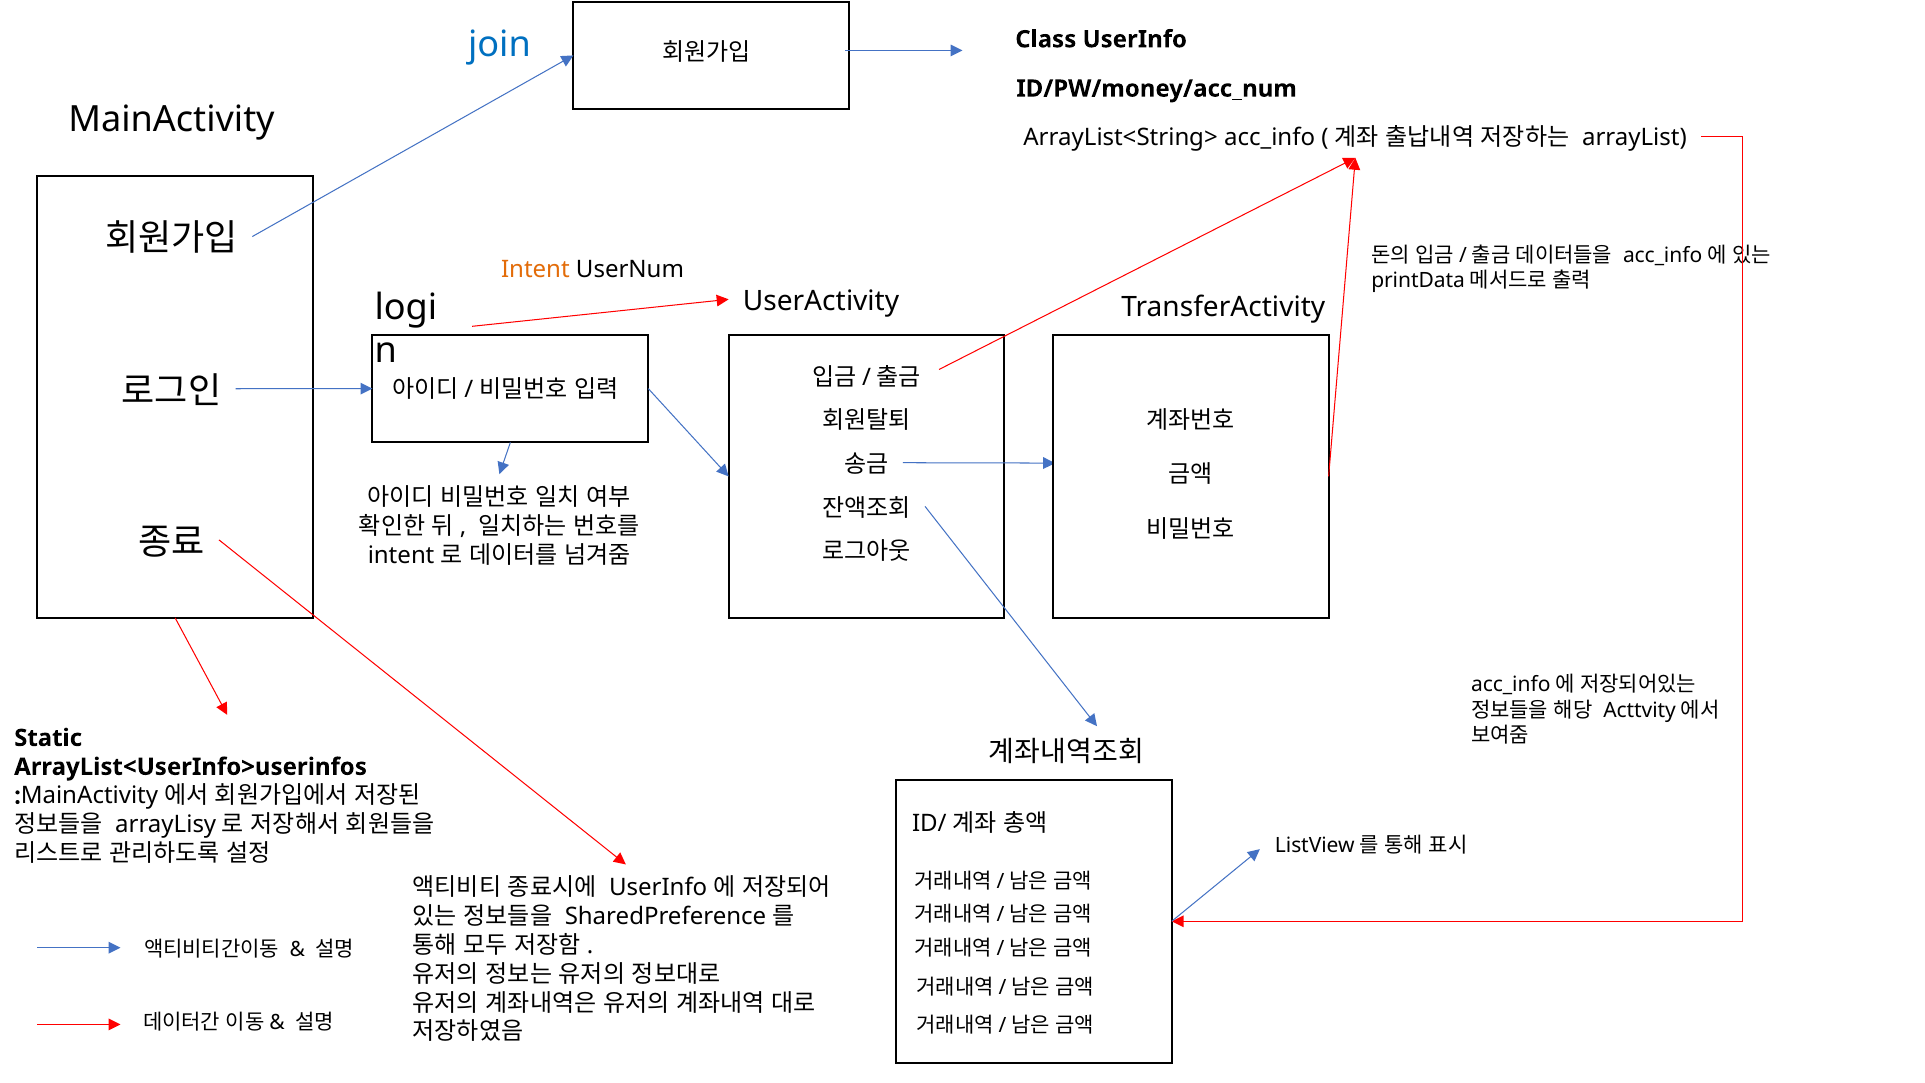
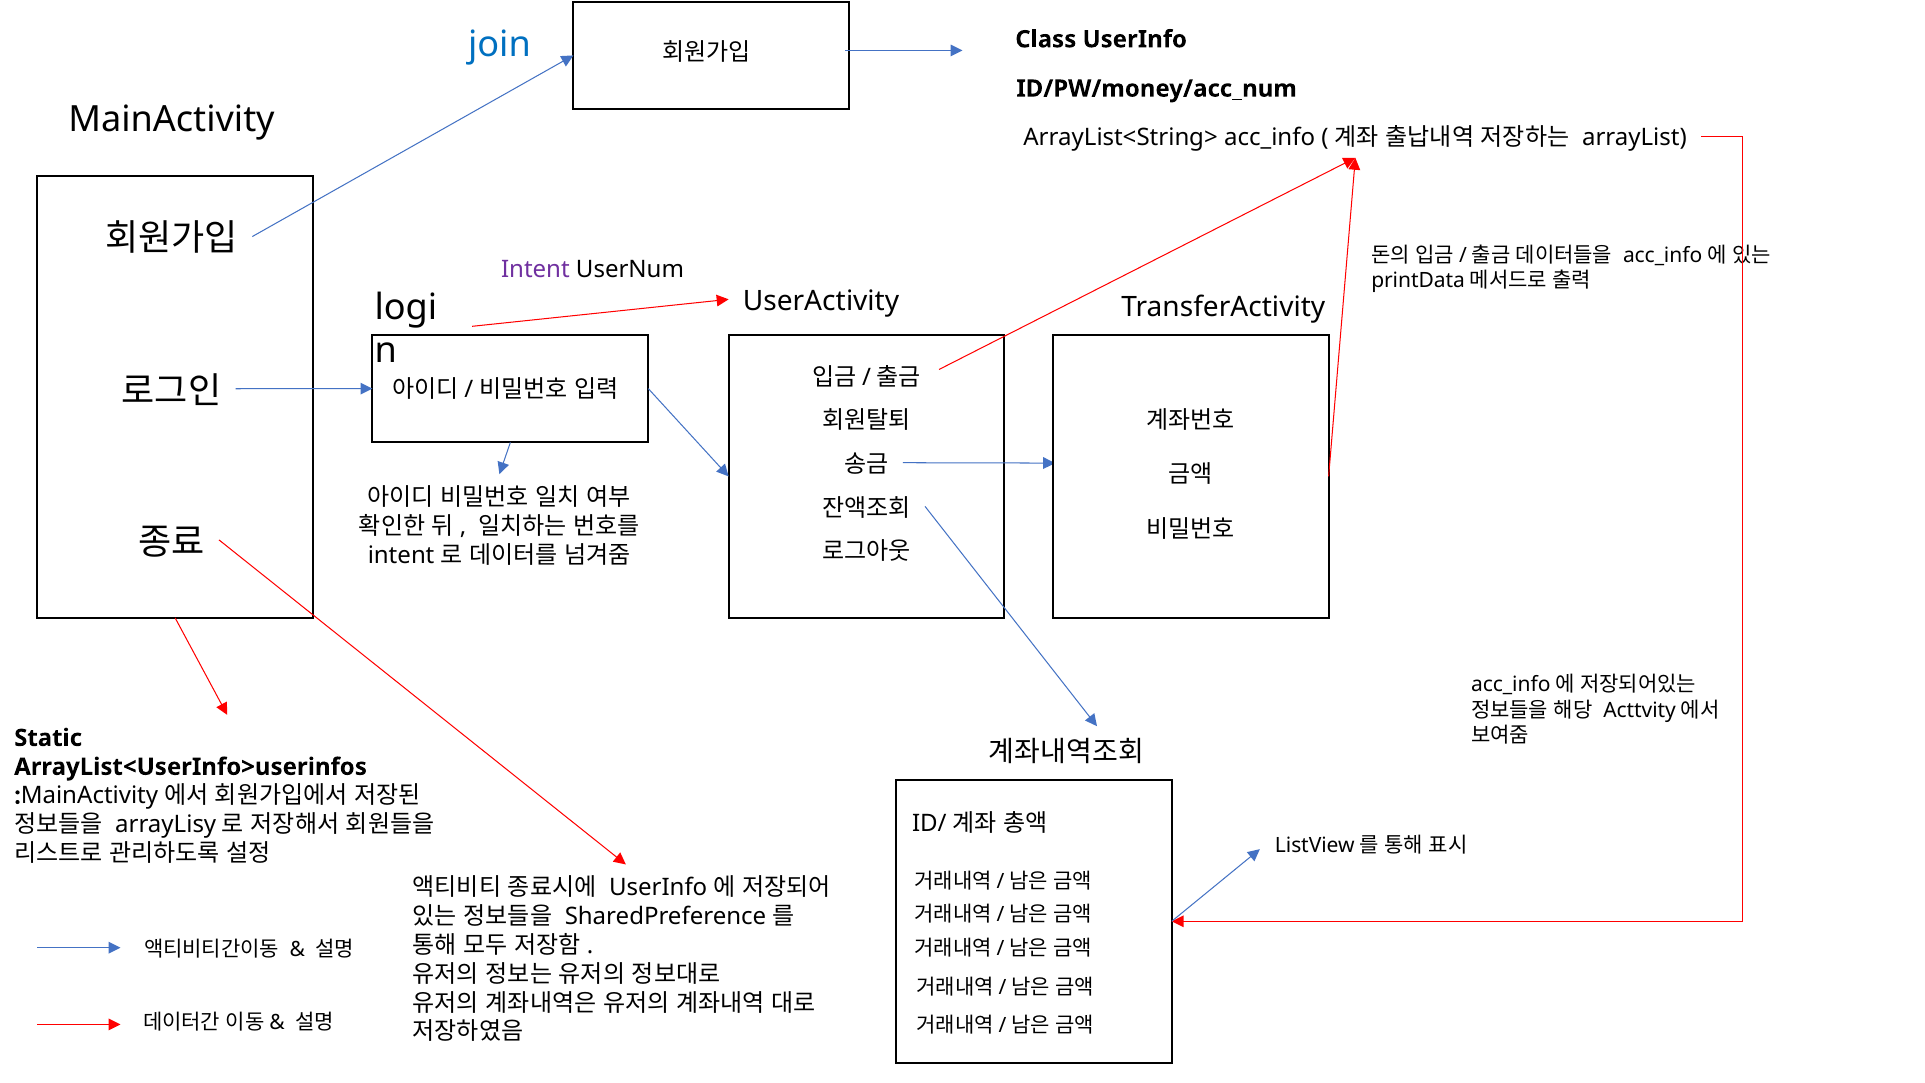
Intent colour: orange -> purple (535, 270)
